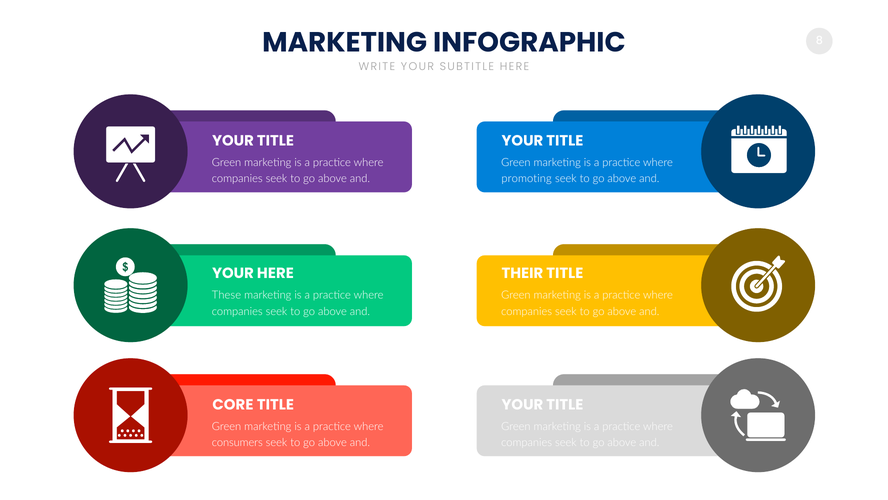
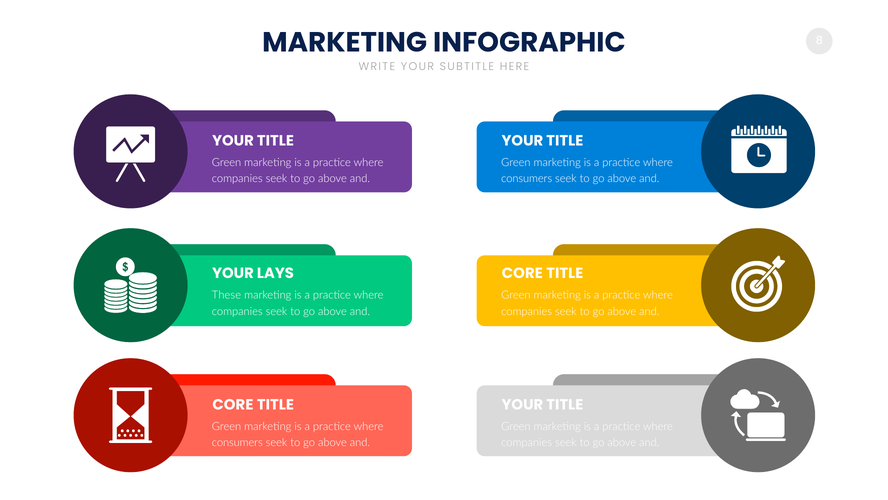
promoting: promoting -> consumers (527, 179)
YOUR HERE: HERE -> LAYS (275, 273)
THEIR: THEIR -> CORE (522, 273)
